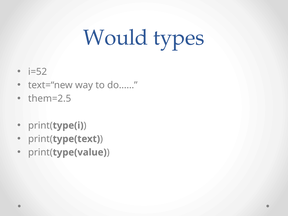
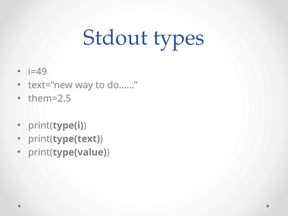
Would: Would -> Stdout (115, 38)
i=52: i=52 -> i=49 (38, 72)
